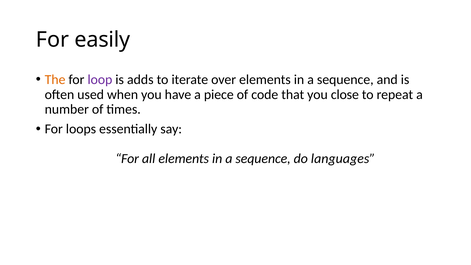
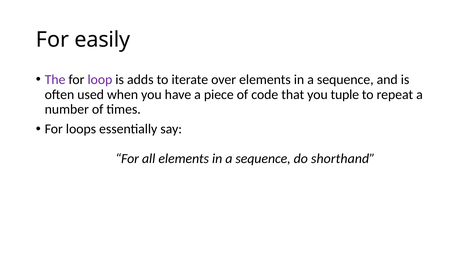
The colour: orange -> purple (55, 80)
close: close -> tuple (345, 94)
languages: languages -> shorthand (343, 159)
